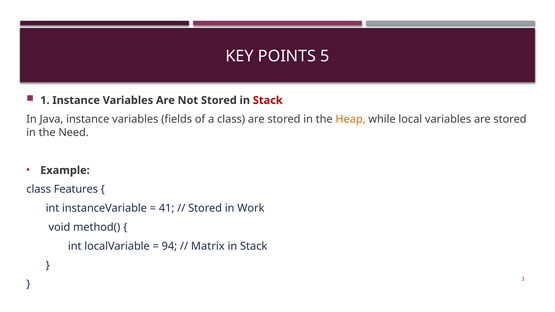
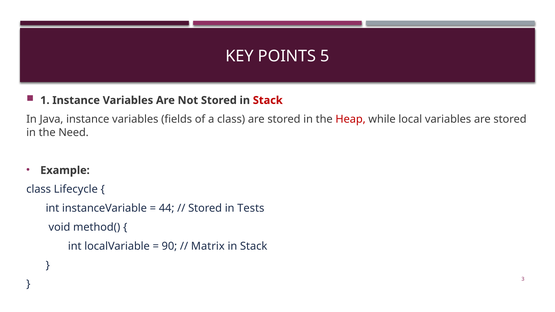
Heap colour: orange -> red (351, 119)
Features: Features -> Lifecycle (76, 189)
41: 41 -> 44 (167, 208)
Work: Work -> Tests (251, 208)
94: 94 -> 90 (169, 246)
